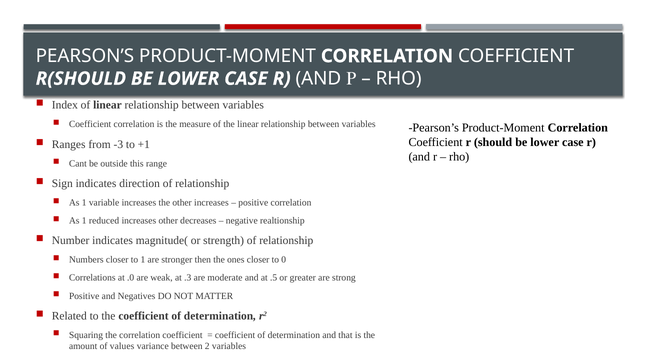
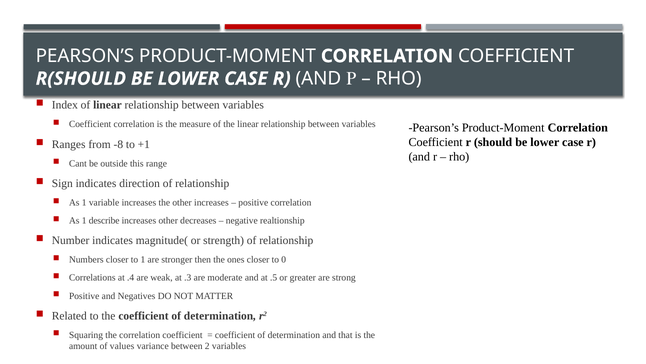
-3: -3 -> -8 (118, 144)
reduced: reduced -> describe (104, 220)
.0: .0 -> .4 (131, 277)
